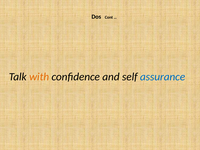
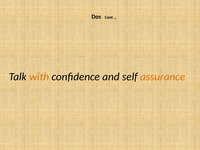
assurance colour: blue -> orange (163, 77)
